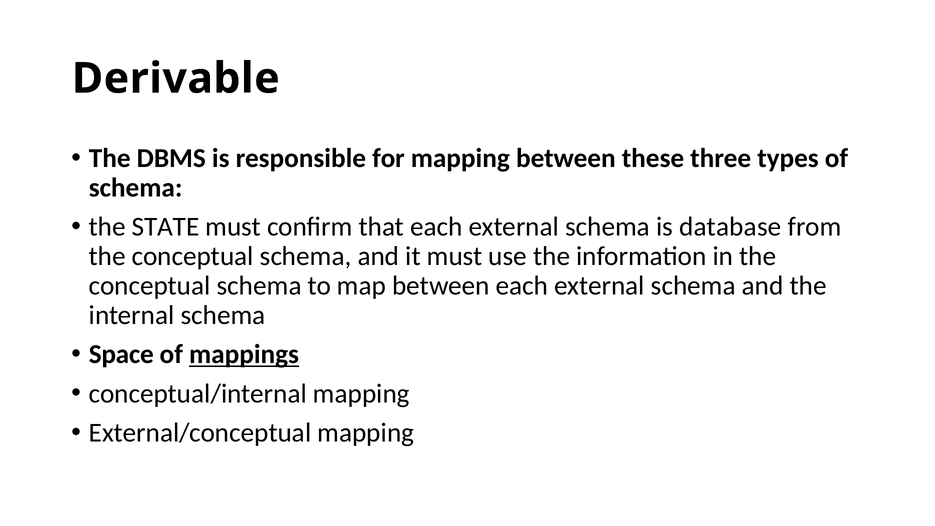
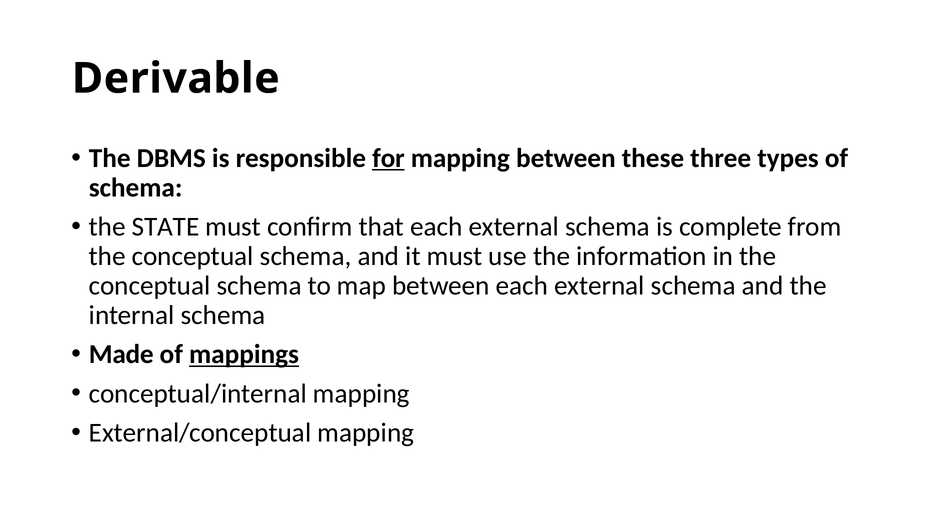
for underline: none -> present (388, 158)
database: database -> complete (731, 227)
Space: Space -> Made (121, 354)
